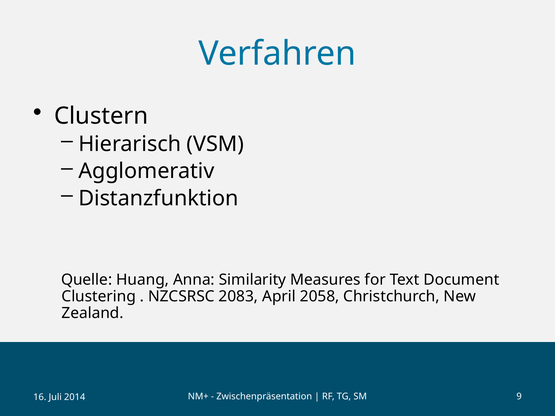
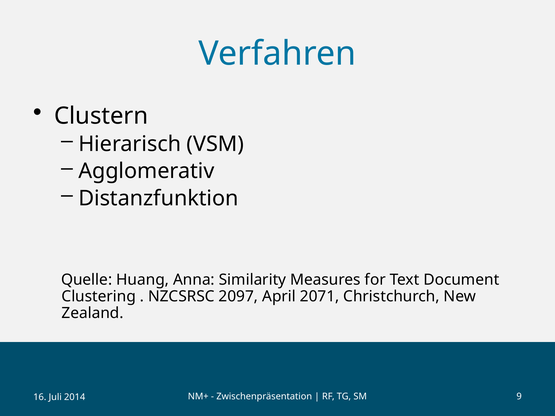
2083: 2083 -> 2097 (238, 297)
2058: 2058 -> 2071 (320, 297)
